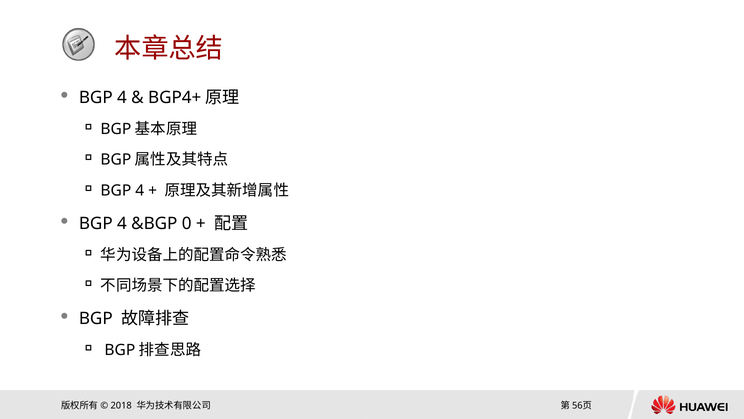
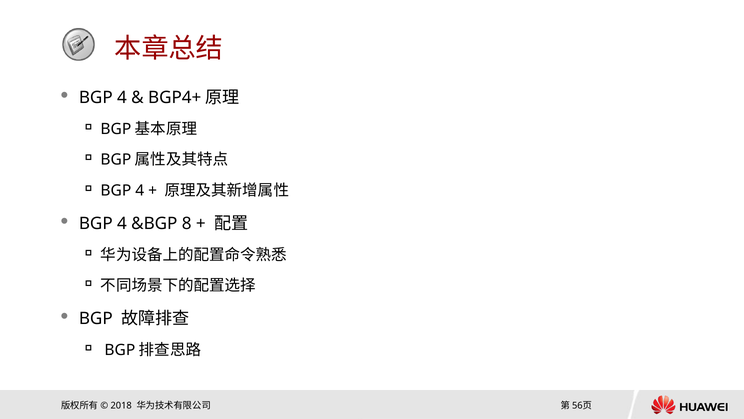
0: 0 -> 8 (187, 223)
